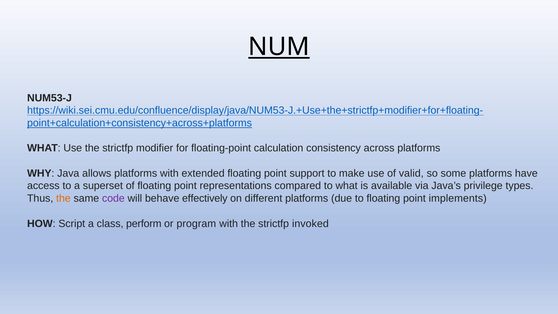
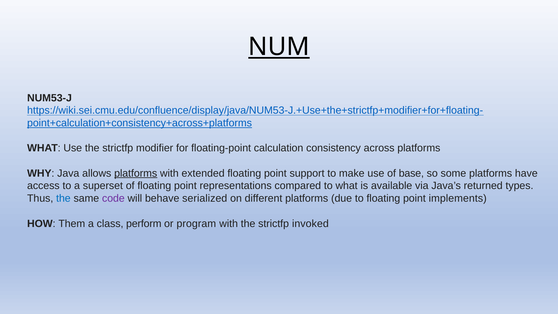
platforms underline: none -> present (136, 173)
valid: valid -> base (411, 173)
privilege: privilege -> returned (483, 186)
the colour: orange -> blue (63, 198)
effectively: effectively -> serialized (205, 198)
Script: Script -> Them (72, 223)
